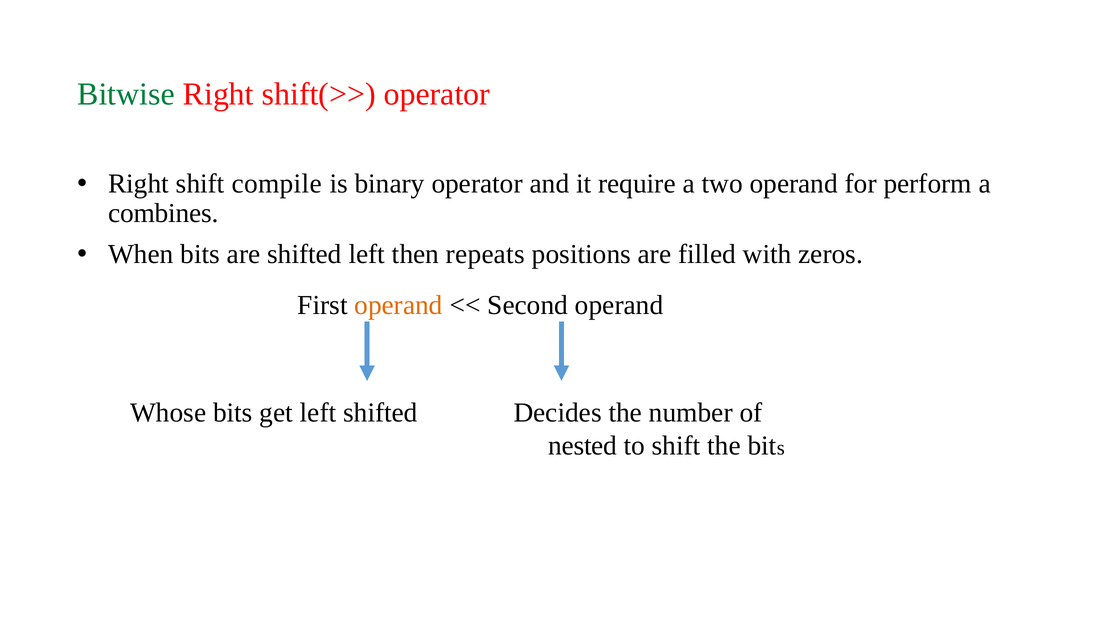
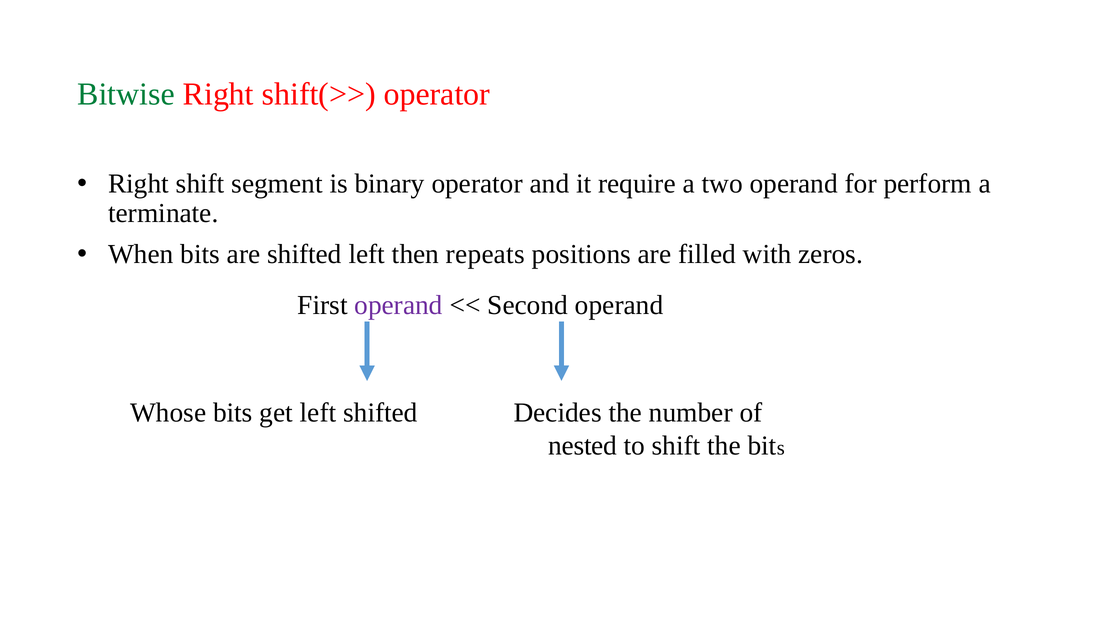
compile: compile -> segment (277, 184)
combines: combines -> terminate (163, 213)
operand colour: orange -> purple (399, 305)
